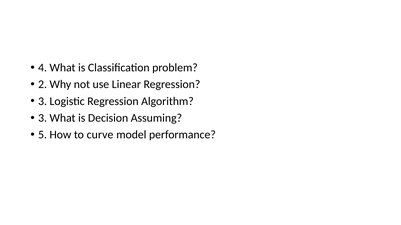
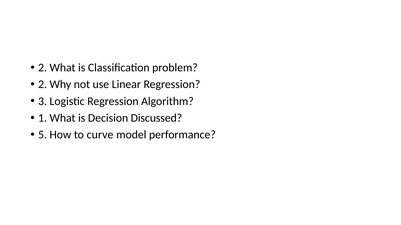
4: 4 -> 2 (43, 68)
3: 3 -> 1 (43, 118)
Assuming: Assuming -> Discussed (156, 118)
